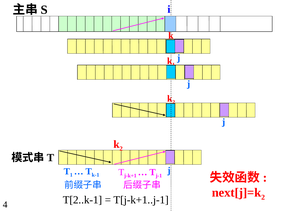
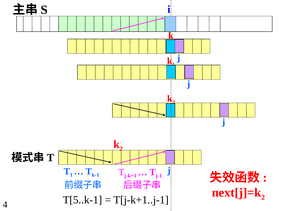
T[2..k-1: T[2..k-1 -> T[5..k-1 (83, 200)
